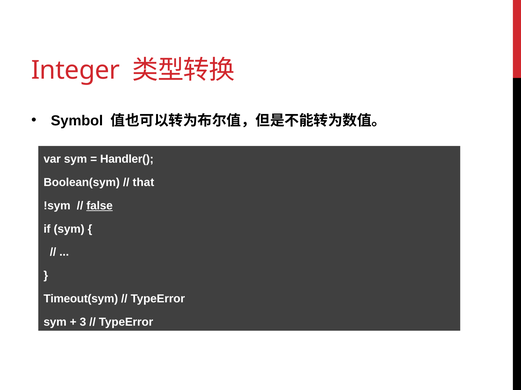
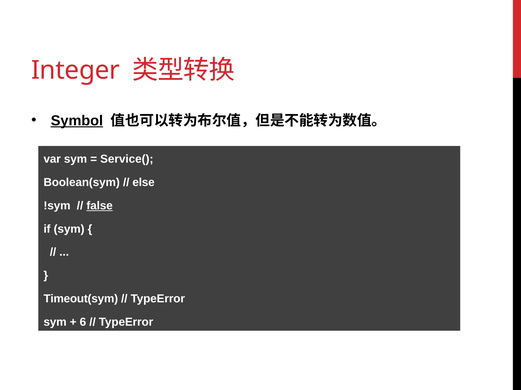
Symbol underline: none -> present (77, 121)
Handler(: Handler( -> Service( (127, 159)
that: that -> else (144, 183)
3: 3 -> 6 (83, 323)
